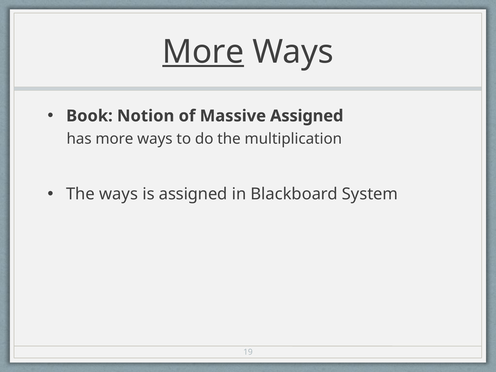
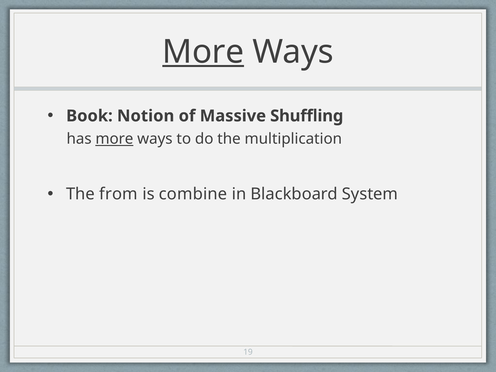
Massive Assigned: Assigned -> Shuffling (307, 116)
more underline: none -> present (114, 139)
The ways: ways -> from (119, 194)
is assigned: assigned -> combine (193, 194)
